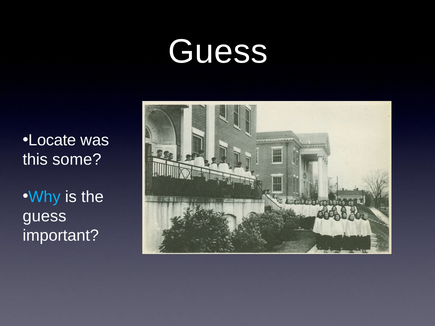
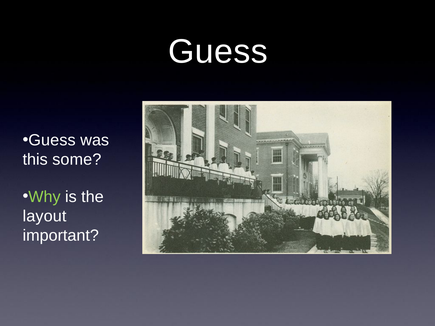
Locate: Locate -> Guess (52, 140)
Why colour: light blue -> light green (44, 197)
guess: guess -> layout (45, 216)
